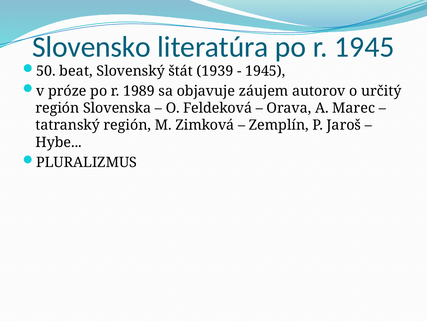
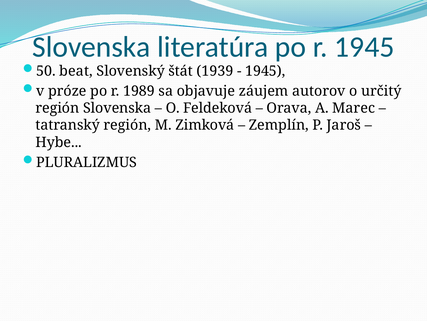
Slovensko: Slovensko -> Slovenska (91, 47)
